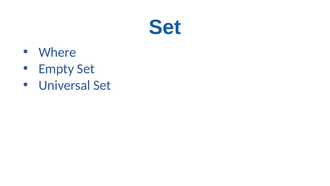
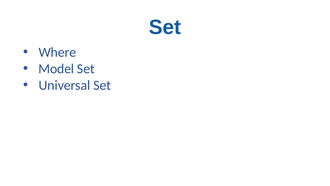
Empty: Empty -> Model (56, 69)
